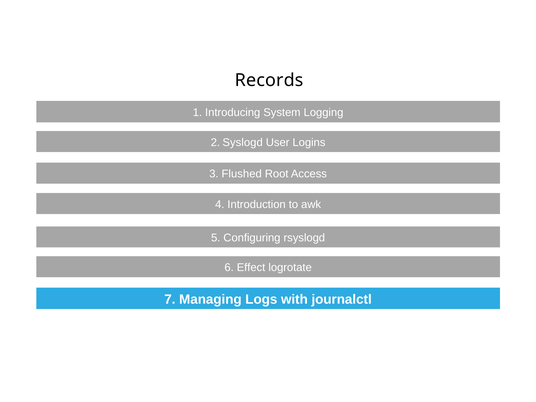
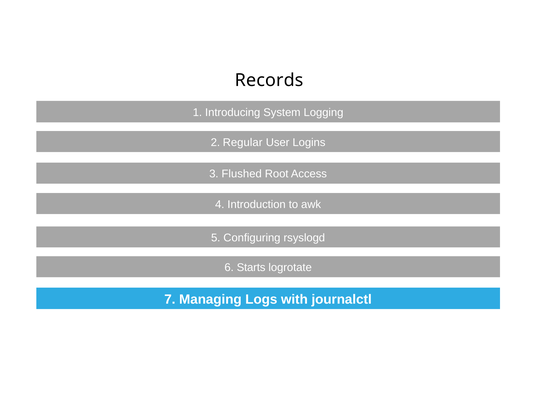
Syslogd: Syslogd -> Regular (243, 142)
Effect: Effect -> Starts (251, 268)
